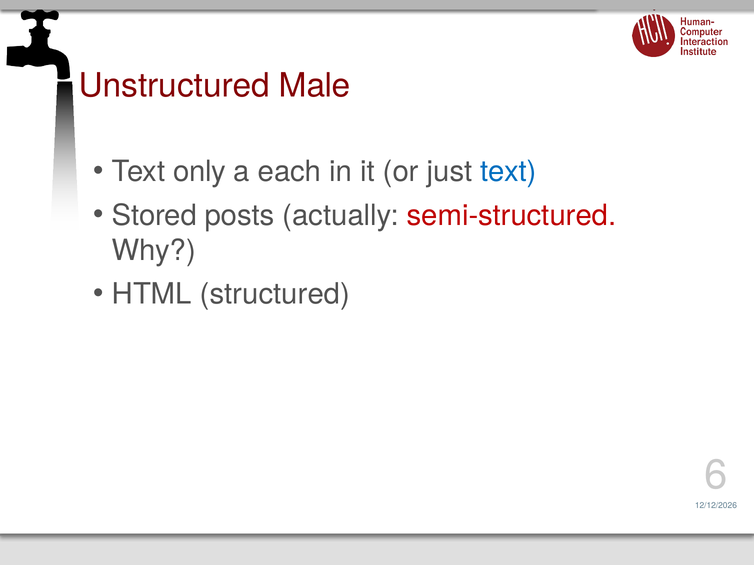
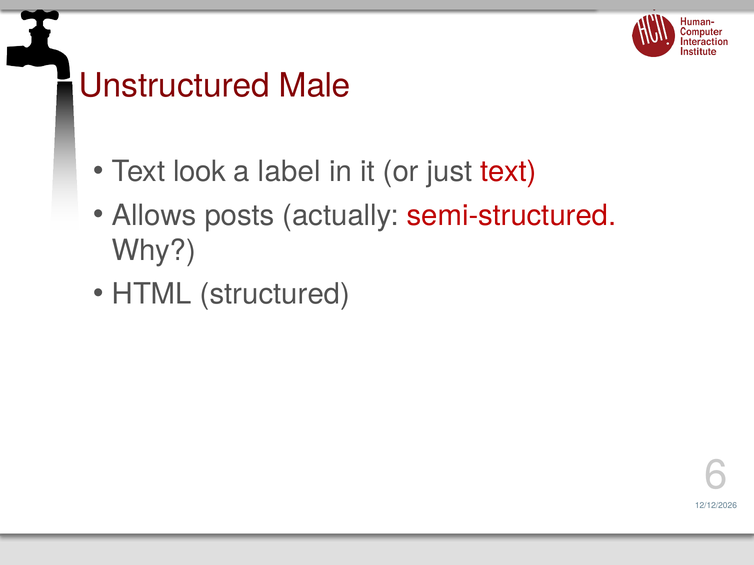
only: only -> look (199, 172)
each: each -> label (289, 172)
text colour: blue -> red (508, 172)
Stored: Stored -> Allows (154, 216)
